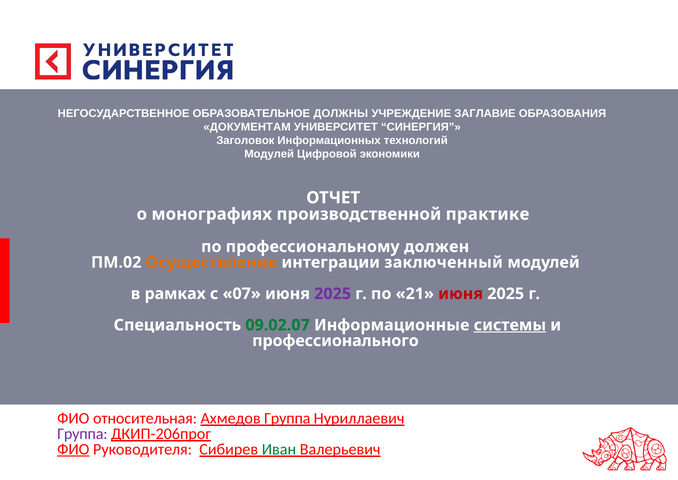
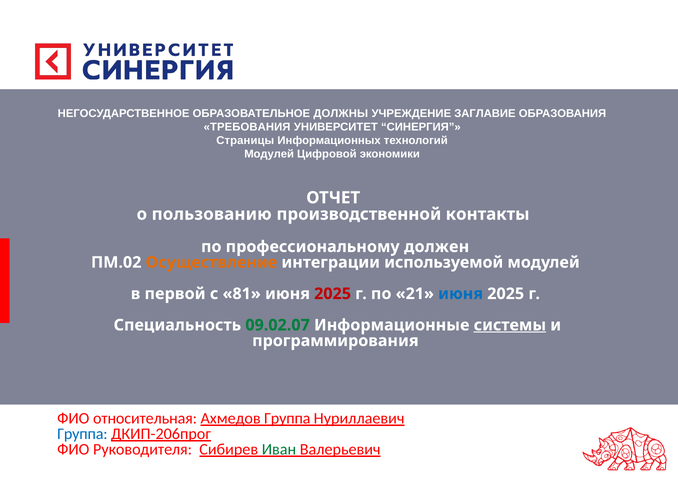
ДОКУМЕНТАМ: ДОКУМЕНТАМ -> ТРЕБОВАНИЯ (247, 127)
Заголовок: Заголовок -> Страницы (245, 140)
монографиях: монографиях -> пользованию (212, 214)
практике: практике -> контакты (488, 214)
заключенный: заключенный -> используемой (444, 262)
рамках: рамках -> первой (175, 293)
07: 07 -> 81 (242, 293)
2025 colour: purple -> red (333, 293)
июня colour: red -> blue (461, 293)
профессионального: профессионального -> программирования (335, 340)
Группа colour: purple -> blue (82, 433)
ФИО underline: present -> none (73, 449)
